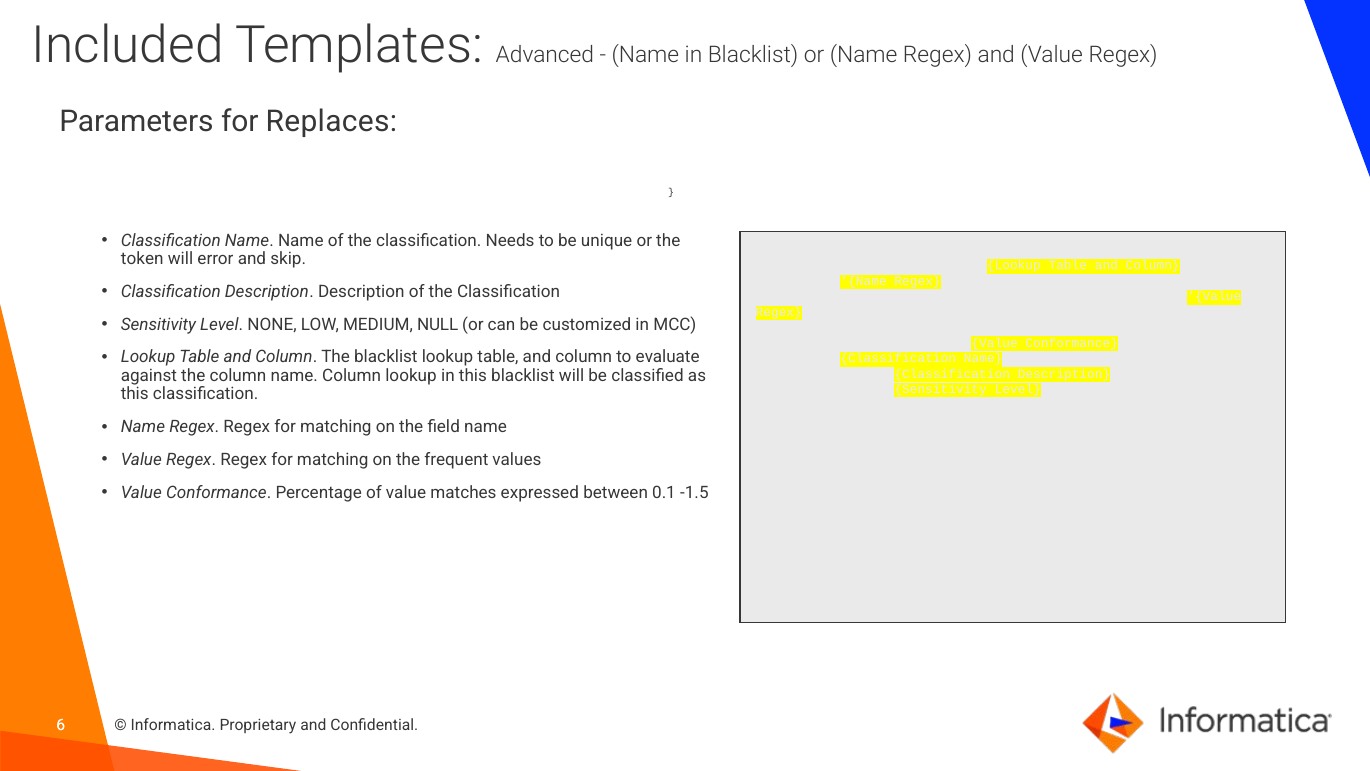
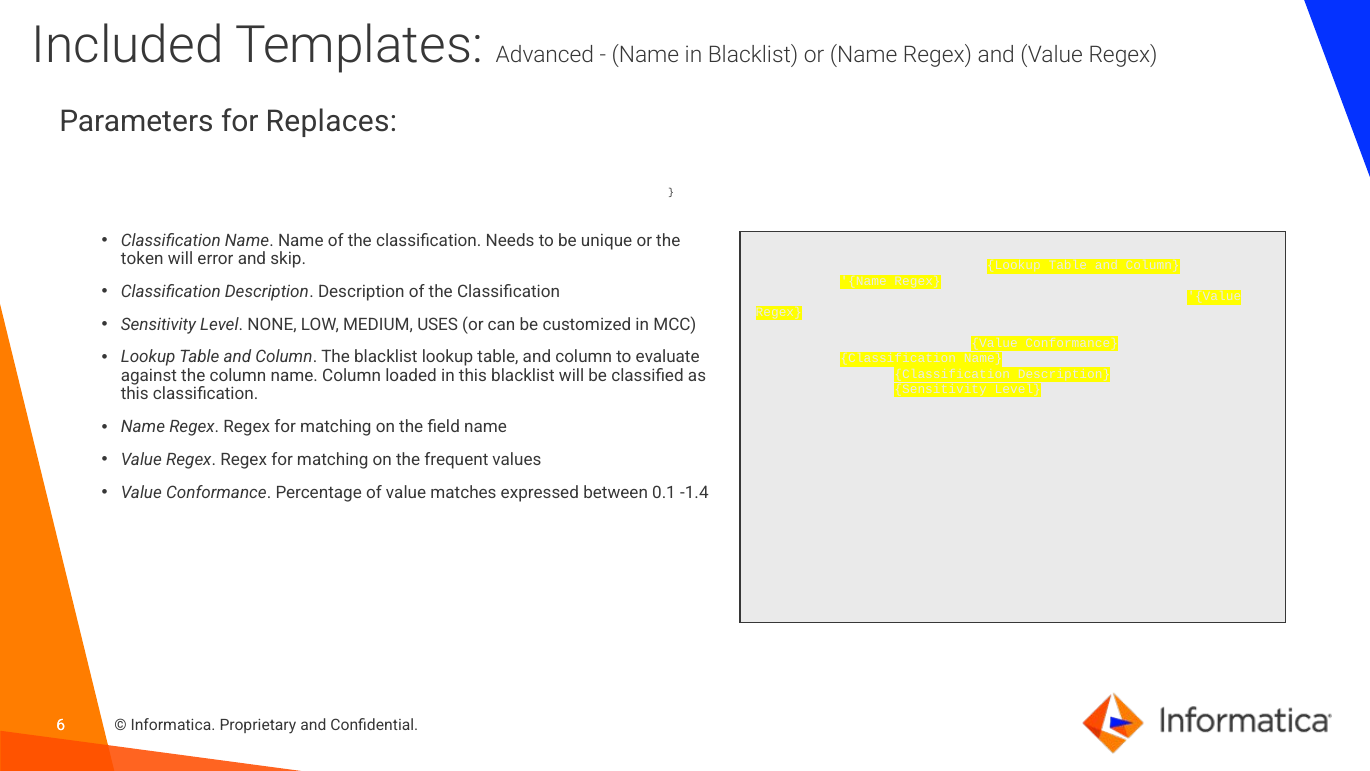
MEDIUM NULL: NULL -> USES (438, 324)
Column lookup: lookup -> loaded (411, 376)
-1.5: -1.5 -> -1.4 (694, 492)
